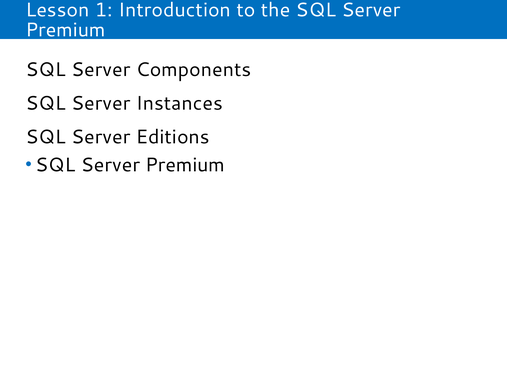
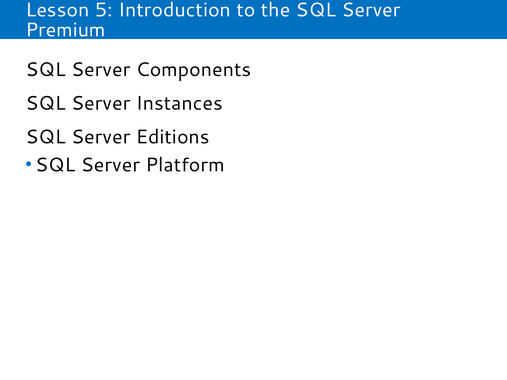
1: 1 -> 5 (104, 10)
Premium: Premium -> Platform (185, 165)
